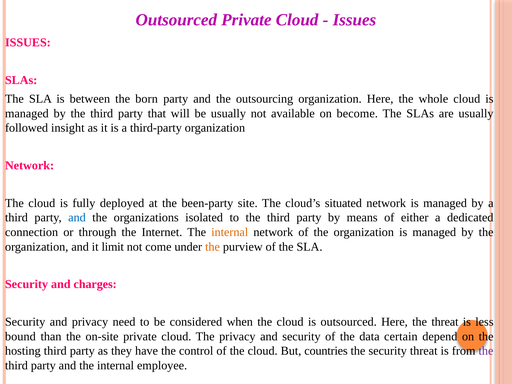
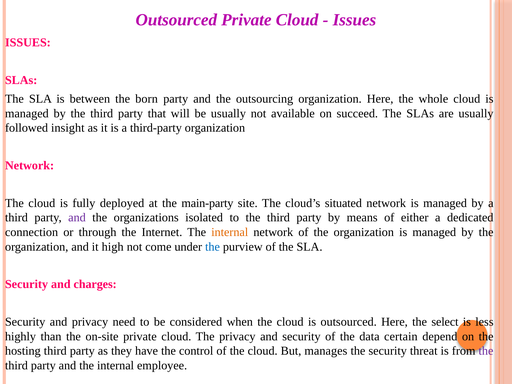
become: become -> succeed (357, 113)
been-party: been-party -> main-party (207, 203)
and colour: blue -> purple (77, 218)
limit: limit -> high (113, 247)
the colour: orange -> blue (213, 247)
the threat: threat -> select (445, 322)
bound: bound -> highly (20, 336)
countries: countries -> manages (326, 351)
